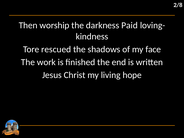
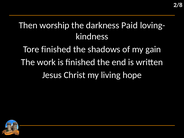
Tore rescued: rescued -> finished (56, 49)
face: face -> gain (153, 49)
